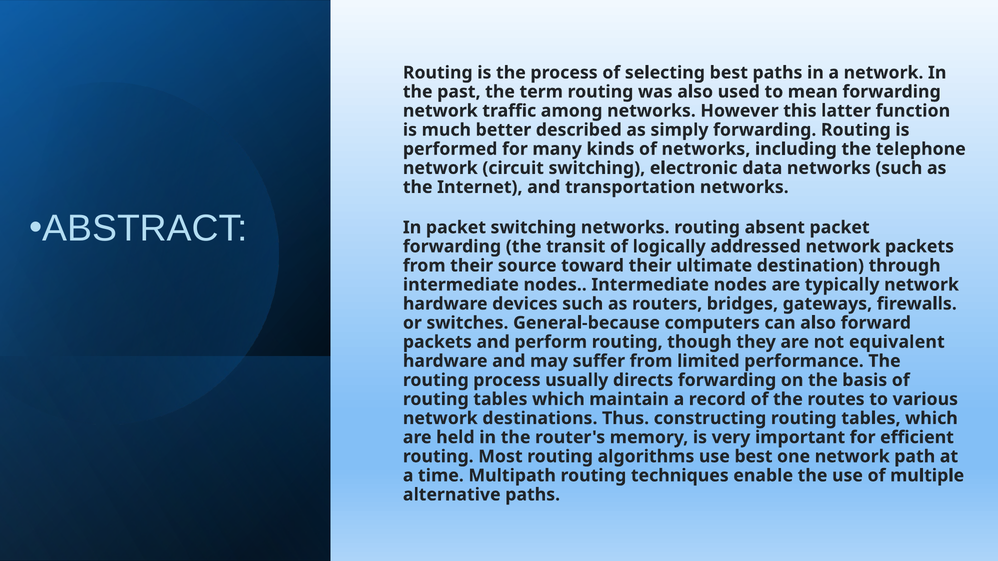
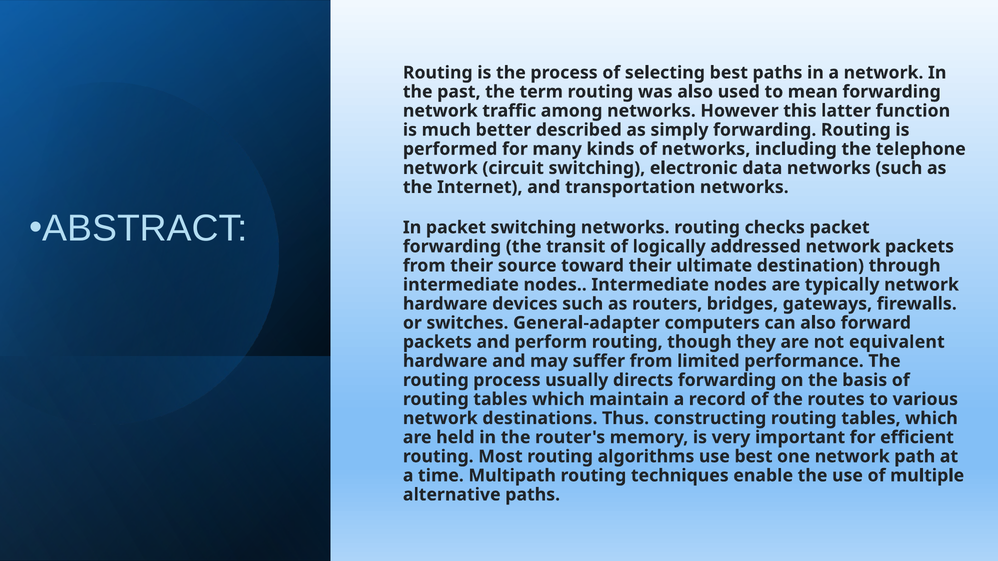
absent: absent -> checks (775, 228)
General-because: General-because -> General-adapter (586, 323)
